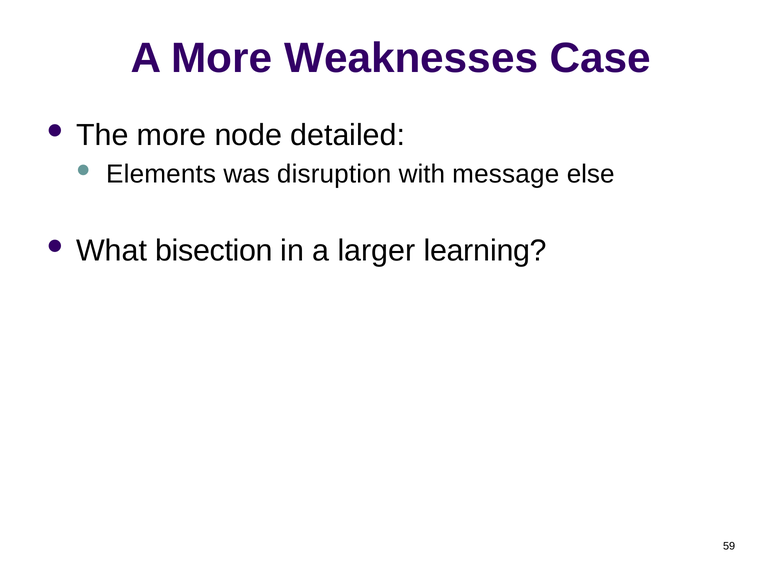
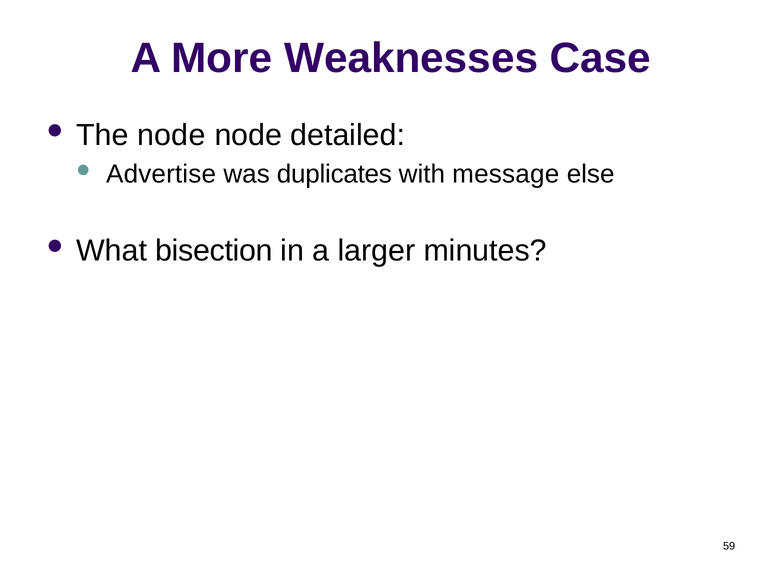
The more: more -> node (171, 135)
Elements: Elements -> Advertise (161, 174)
disruption: disruption -> duplicates (334, 174)
learning: learning -> minutes (485, 251)
